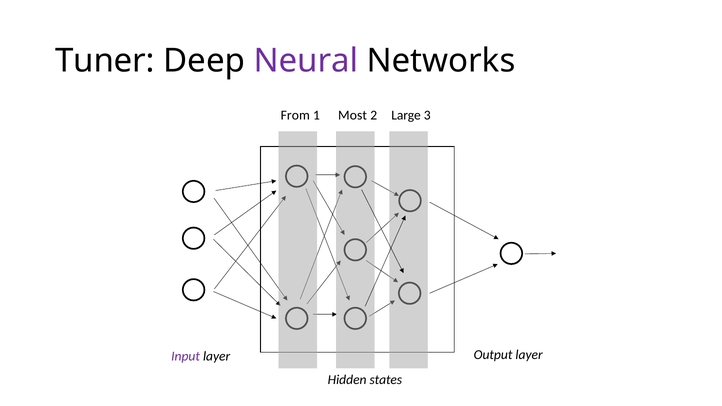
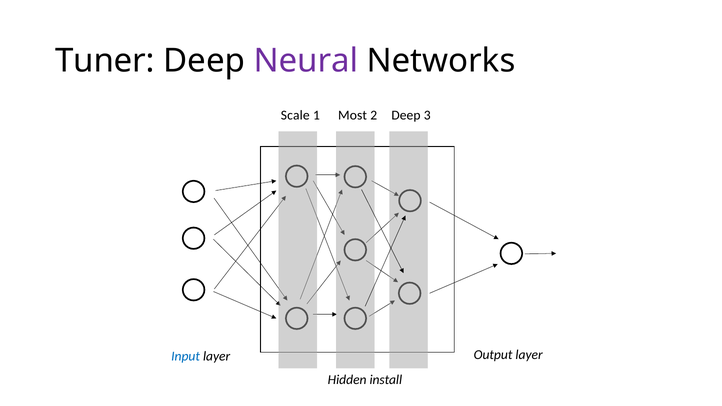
From: From -> Scale (295, 115)
2 Large: Large -> Deep (406, 115)
Input colour: purple -> blue (186, 356)
states: states -> install (386, 380)
